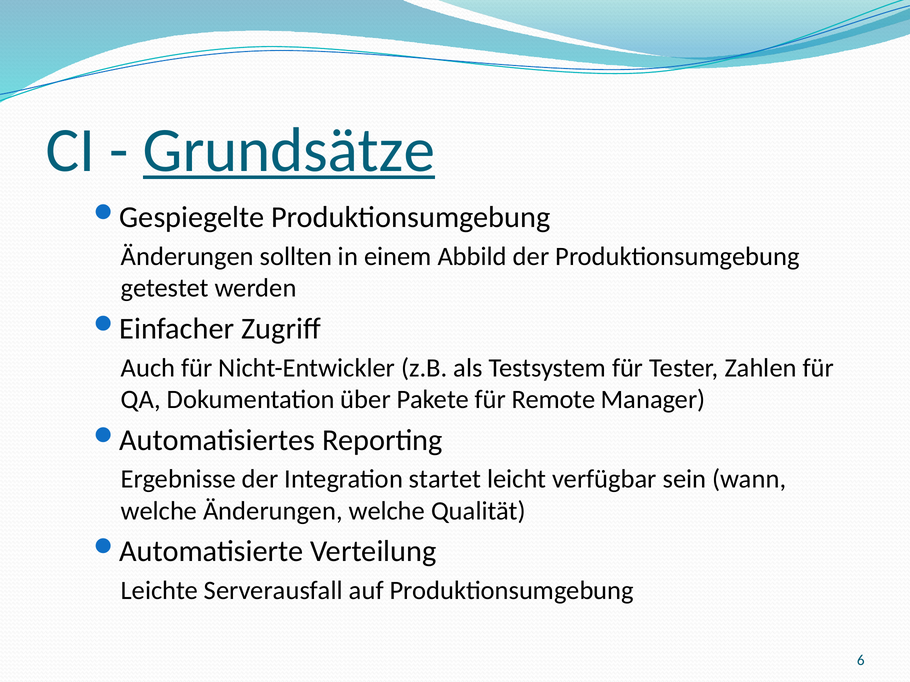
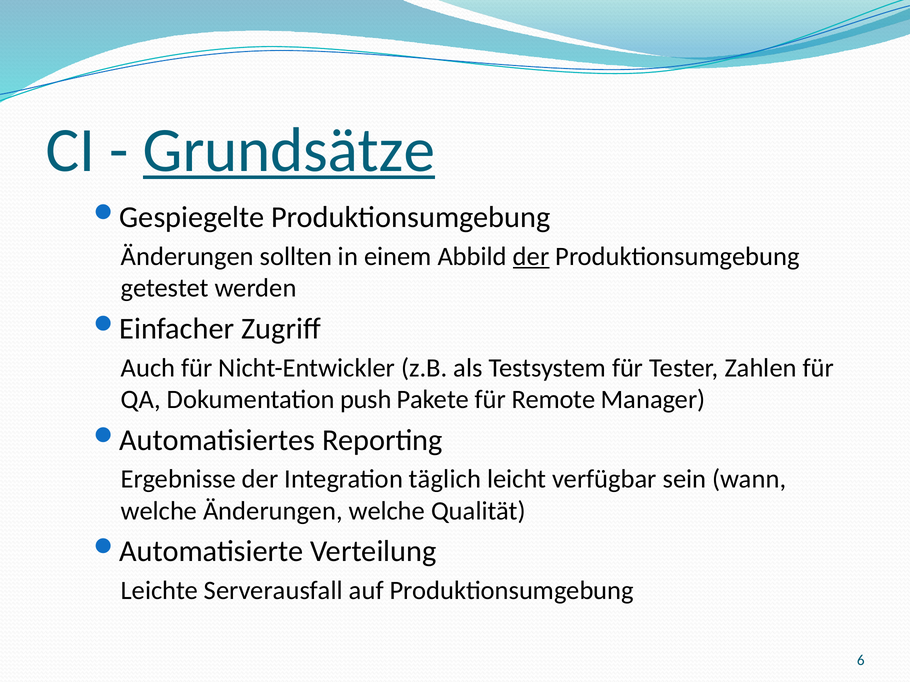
der underline: none -> present (531, 257)
über: über -> push (366, 400)
startet: startet -> täglich (445, 479)
